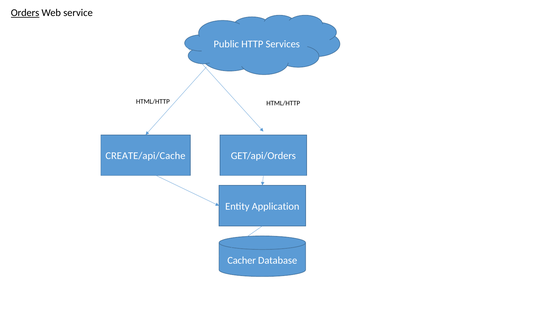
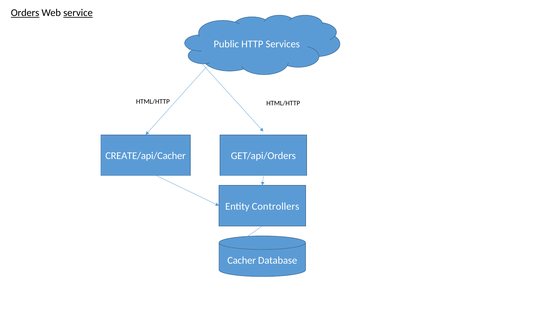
service underline: none -> present (78, 13)
CREATE/api/Cache: CREATE/api/Cache -> CREATE/api/Cacher (146, 156)
Application: Application -> Controllers (276, 207)
